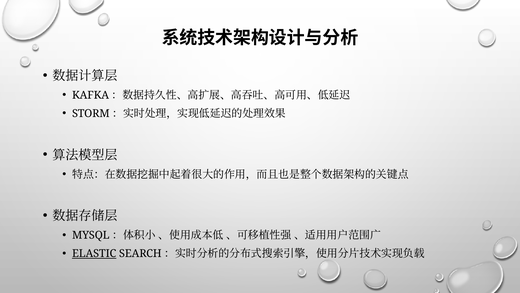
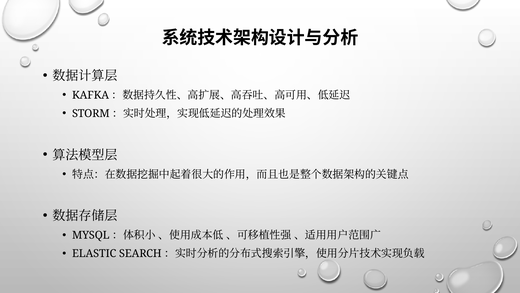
ELASTIC underline: present -> none (94, 253)
